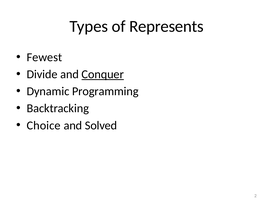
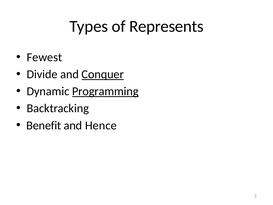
Programming underline: none -> present (105, 91)
Choice: Choice -> Benefit (44, 125)
Solved: Solved -> Hence (101, 125)
